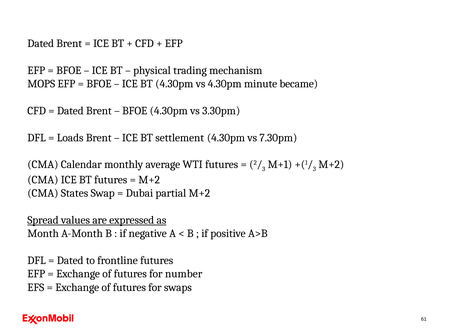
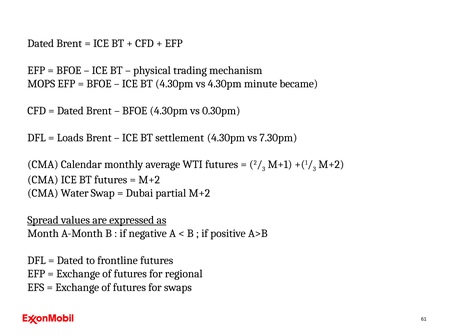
3.30pm: 3.30pm -> 0.30pm (221, 111)
States: States -> Water (75, 194)
number: number -> regional (184, 275)
